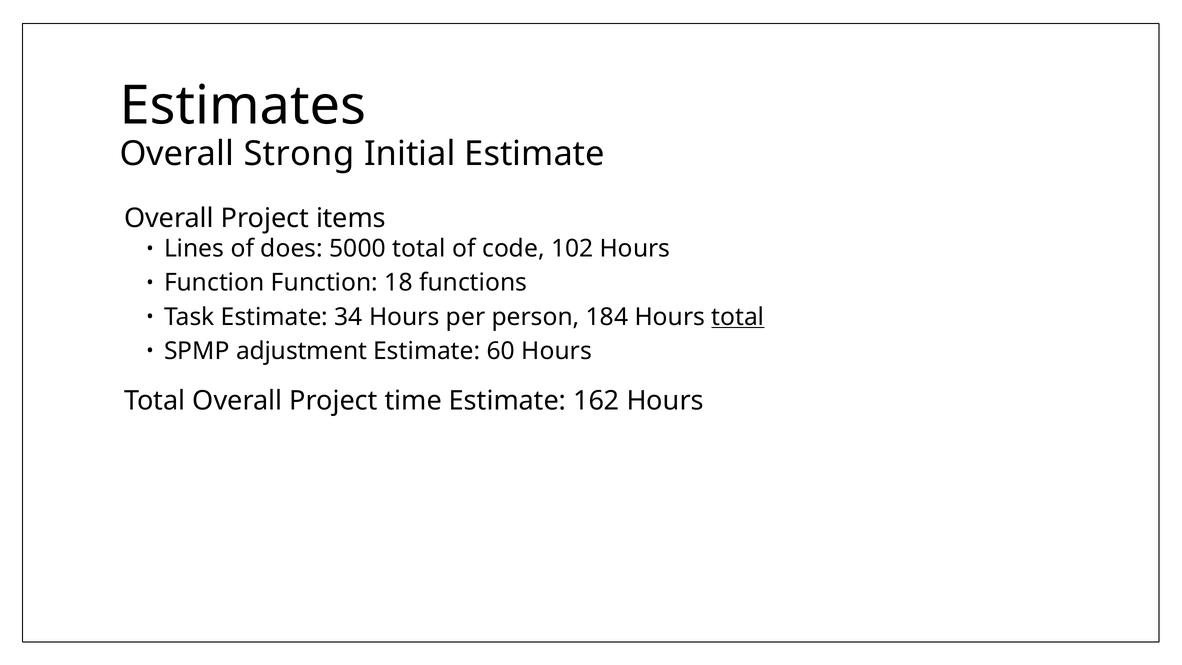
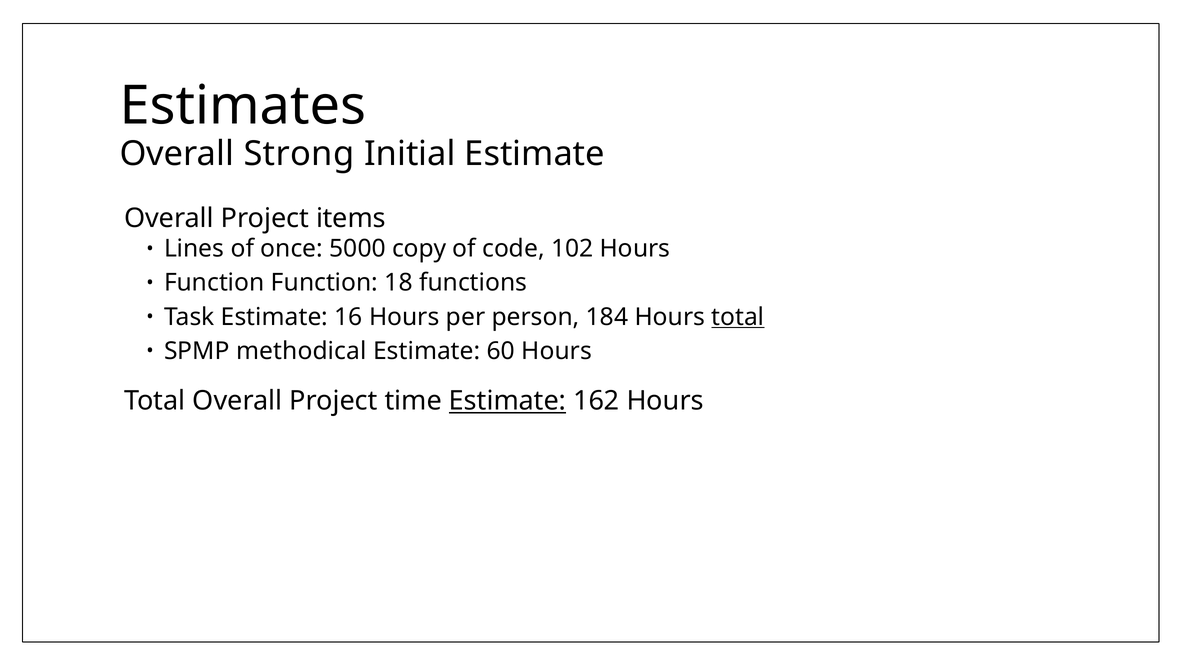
does: does -> once (292, 249)
5000 total: total -> copy (419, 249)
34: 34 -> 16 (348, 317)
adjustment: adjustment -> methodical (301, 351)
Estimate underline: none -> present (508, 401)
